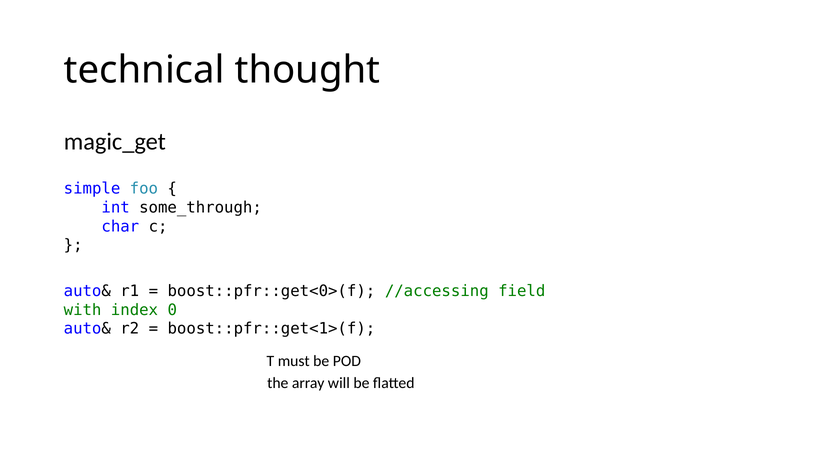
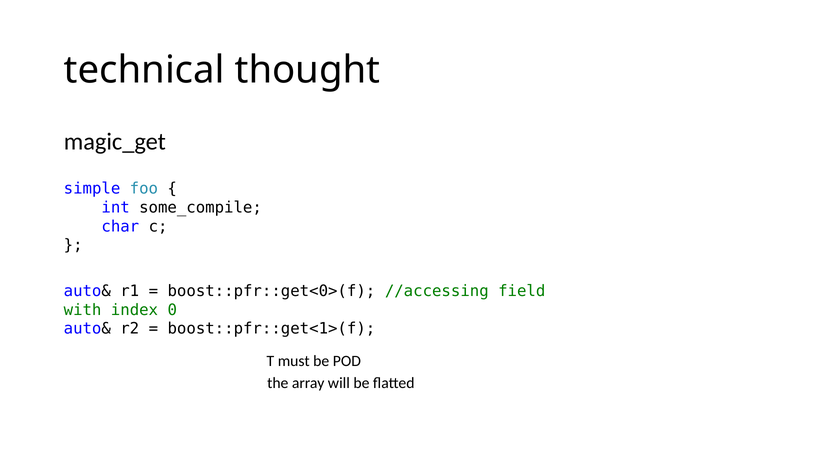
some_through: some_through -> some_compile (201, 207)
